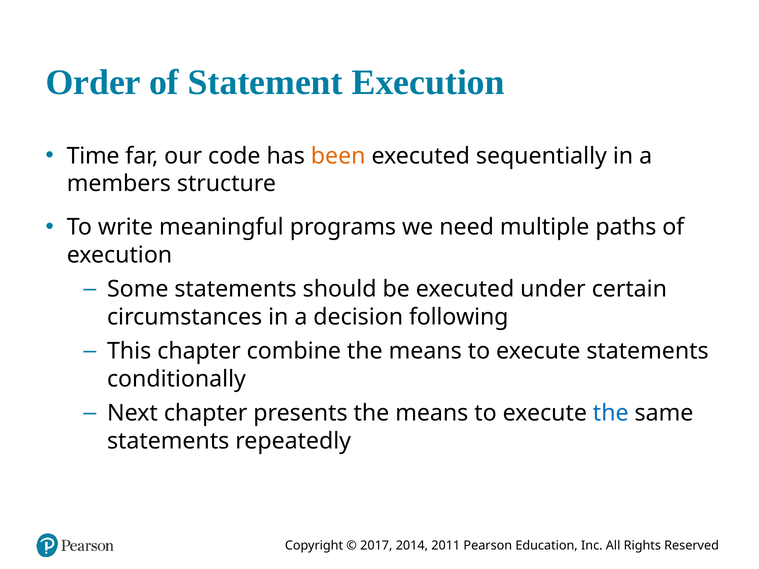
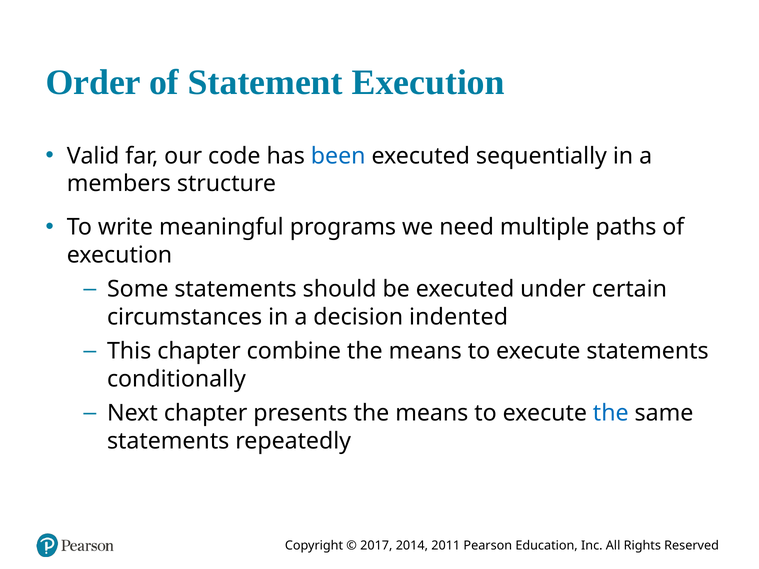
Time: Time -> Valid (93, 156)
been colour: orange -> blue (338, 156)
following: following -> indented (459, 317)
